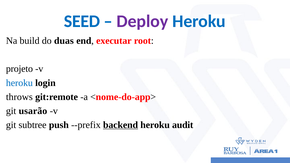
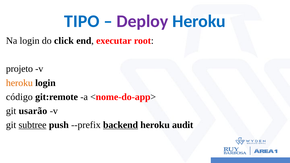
SEED: SEED -> TIPO (82, 21)
Na build: build -> login (30, 41)
duas: duas -> click (64, 41)
heroku colour: blue -> orange (19, 83)
throws: throws -> código (19, 97)
subtree underline: none -> present (33, 125)
